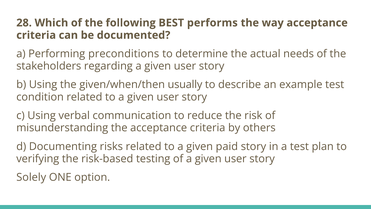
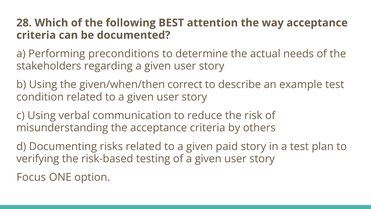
performs: performs -> attention (212, 23)
usually: usually -> correct (185, 85)
Solely: Solely -> Focus (31, 177)
